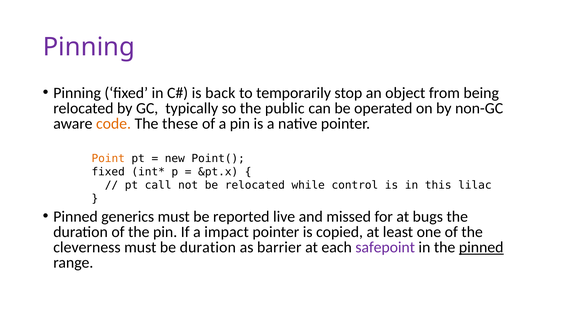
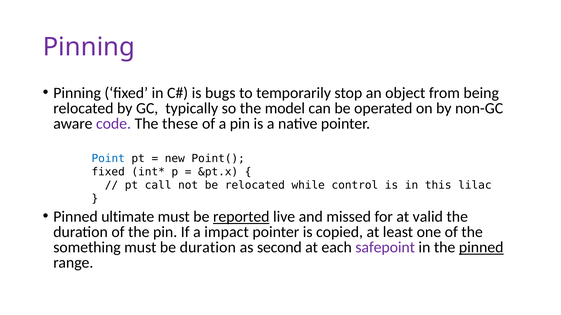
back: back -> bugs (220, 93)
public: public -> model (285, 109)
code colour: orange -> purple (114, 124)
Point colour: orange -> blue (108, 159)
generics: generics -> ultimate (128, 217)
reported underline: none -> present (241, 217)
bugs: bugs -> valid (428, 217)
cleverness: cleverness -> something (87, 248)
barrier: barrier -> second (279, 248)
